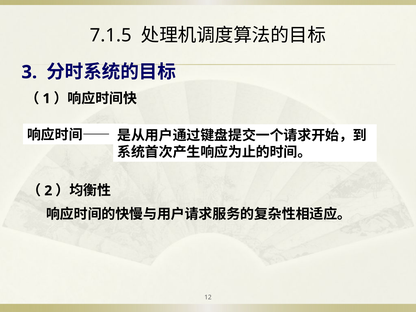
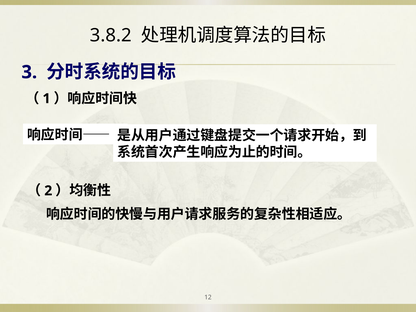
7.1.5: 7.1.5 -> 3.8.2 (111, 35)
